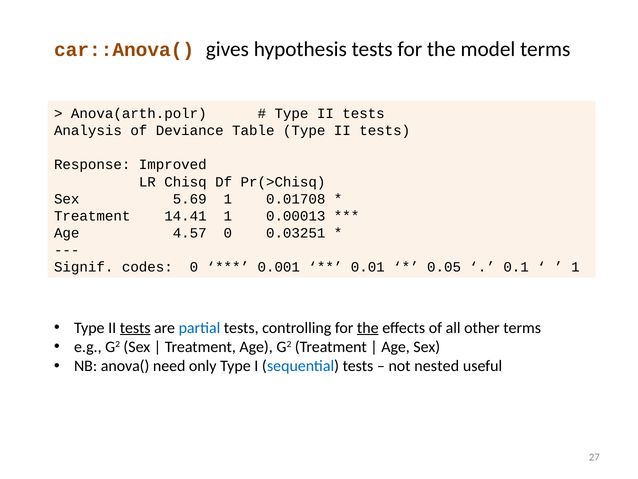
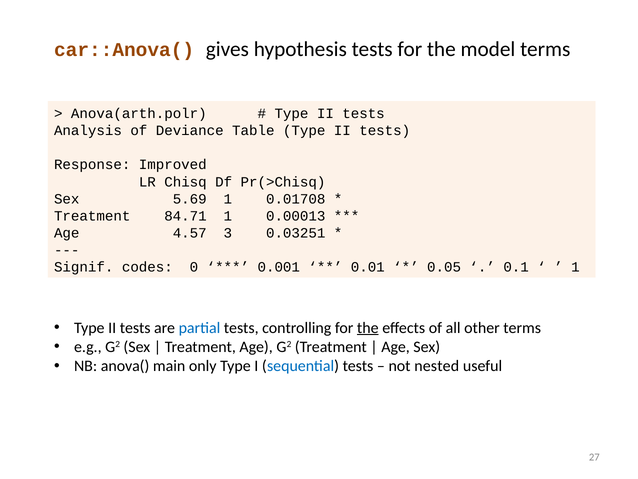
14.41: 14.41 -> 84.71 (185, 216)
4.57 0: 0 -> 3 (228, 233)
tests underline: present -> none (135, 327)
need: need -> main (169, 366)
